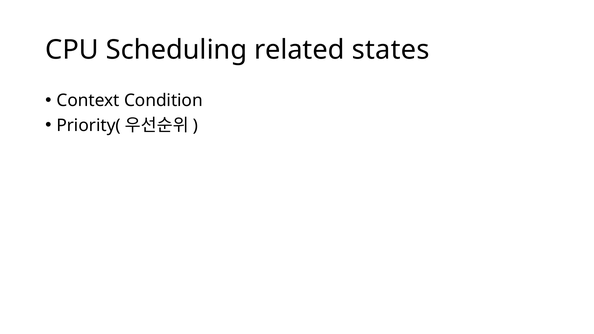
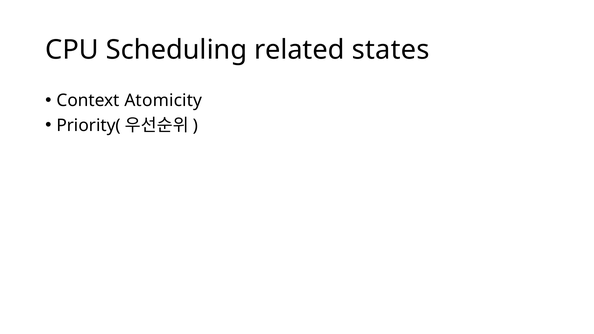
Condition: Condition -> Atomicity (163, 100)
